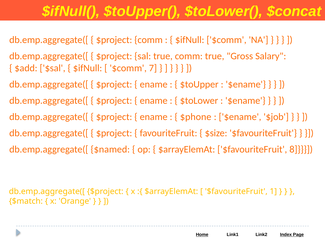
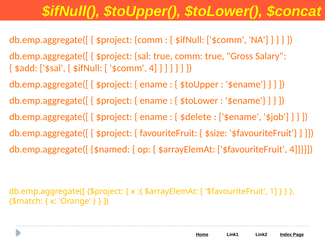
$comm 7: 7 -> 4 (153, 68)
$phone: $phone -> $delete (196, 117)
$favouriteFruit 8: 8 -> 4 (301, 149)
